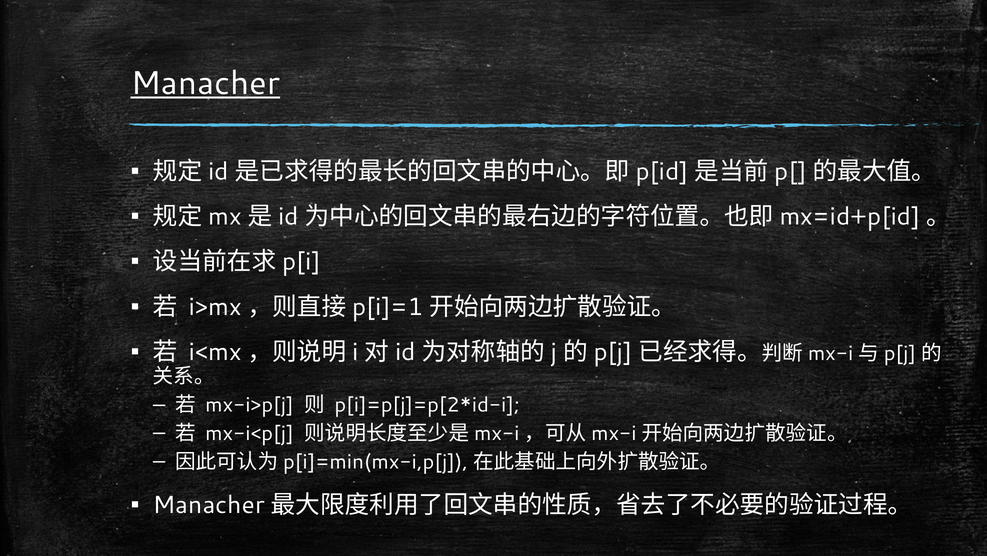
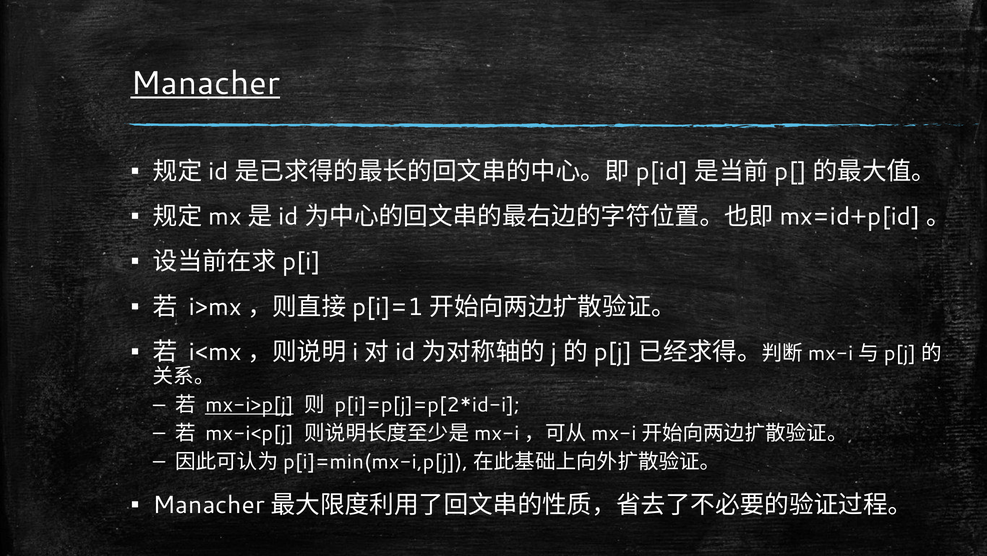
mx-i>p[j underline: none -> present (249, 405)
